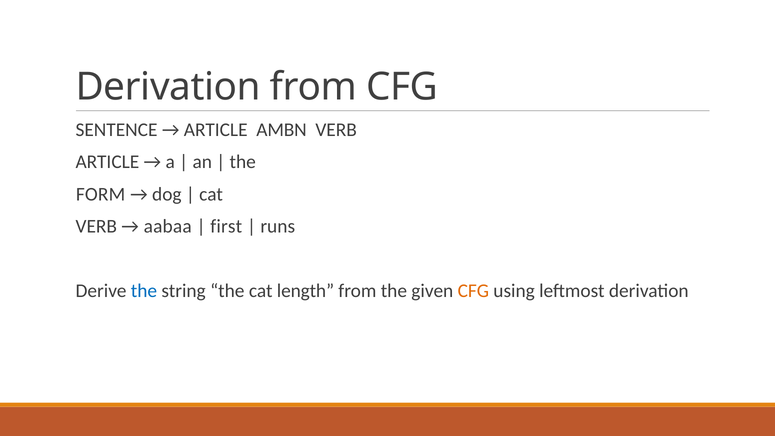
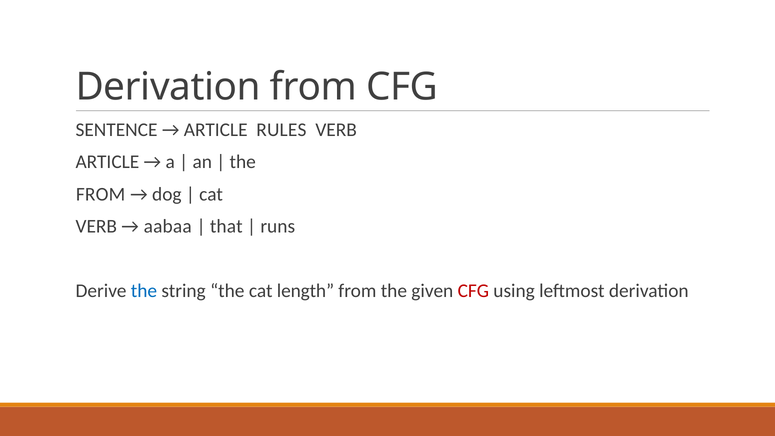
AMBN: AMBN -> RULES (281, 130)
FORM: FORM -> FROM (101, 194)
first: first -> that (226, 226)
CFG colour: orange -> red (473, 291)
